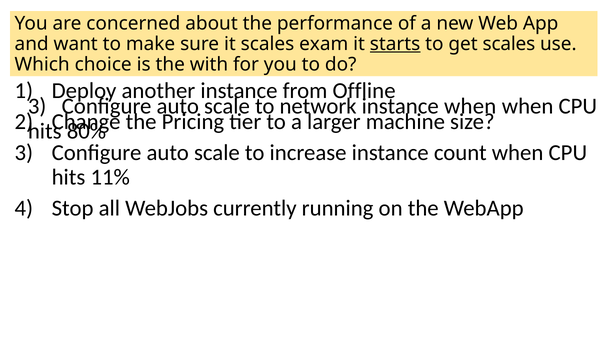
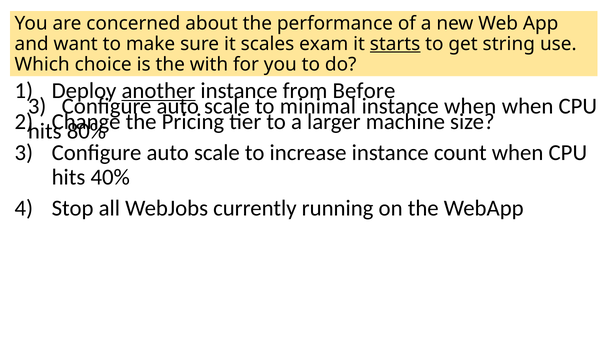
get scales: scales -> string (509, 44)
another underline: none -> present (158, 91)
Offline: Offline -> Before (364, 91)
network: network -> minimal (318, 106)
11%: 11% -> 40% (110, 177)
